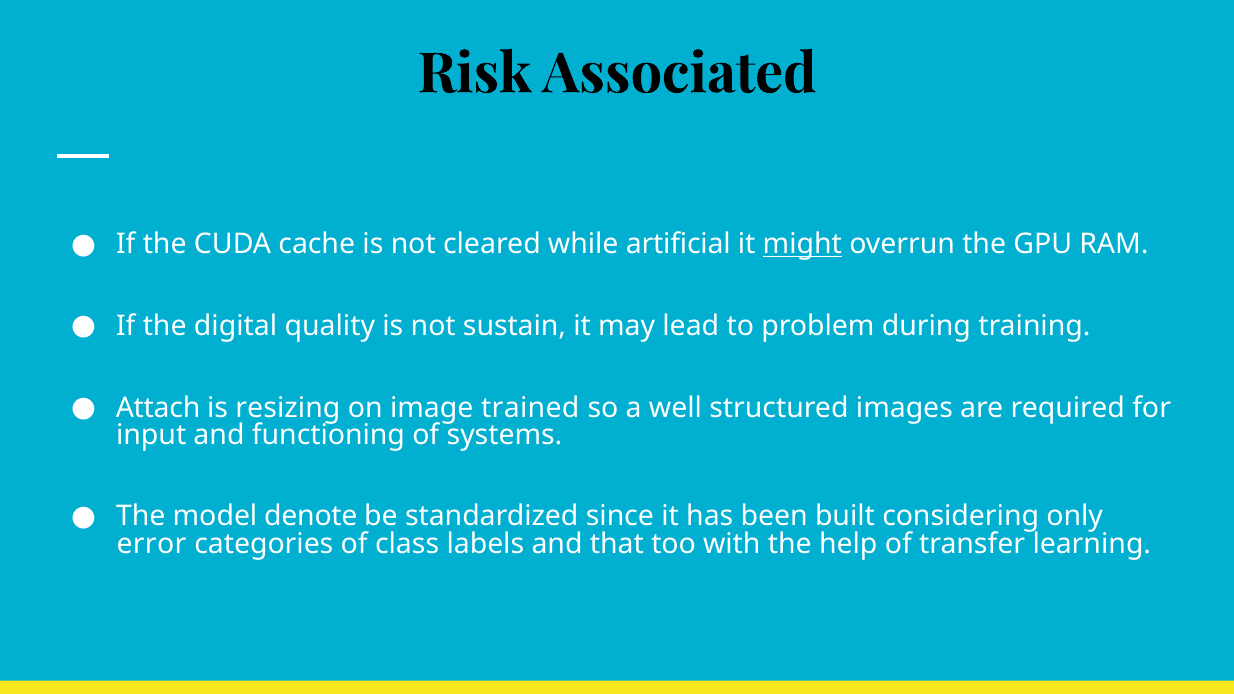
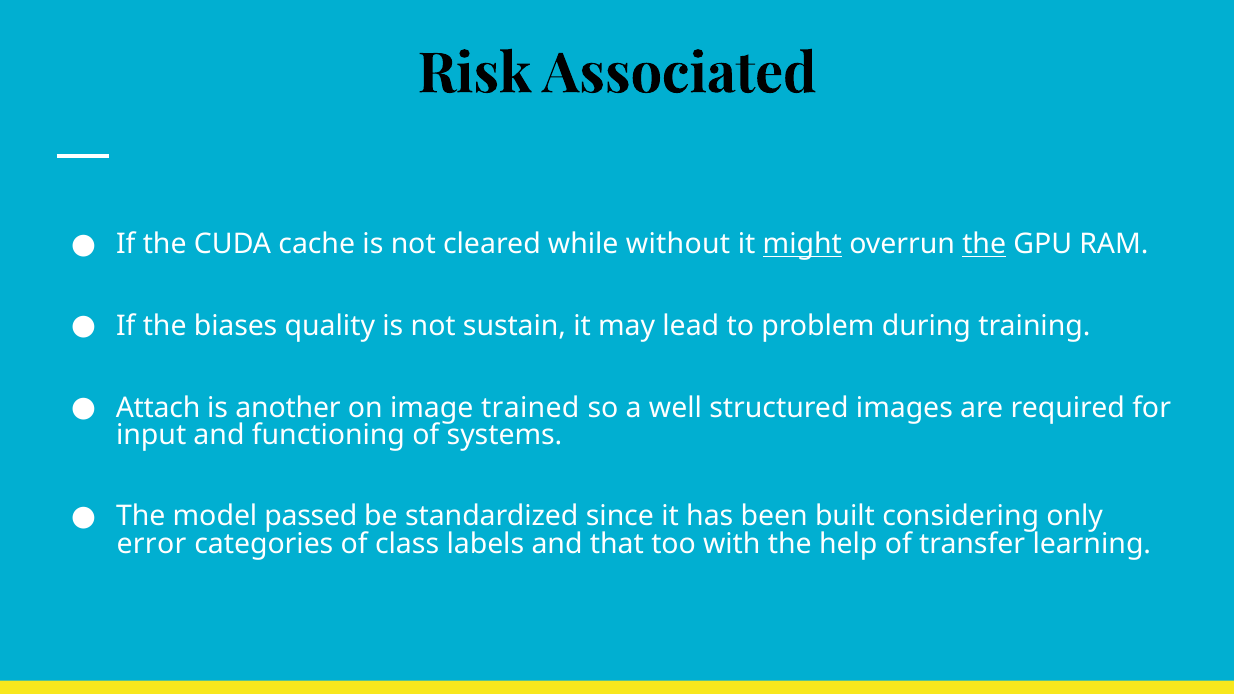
artificial: artificial -> without (678, 244)
the underline: none -> present (984, 244)
digital: digital -> biases (236, 326)
resizing: resizing -> another (288, 408)
denote: denote -> passed (311, 517)
